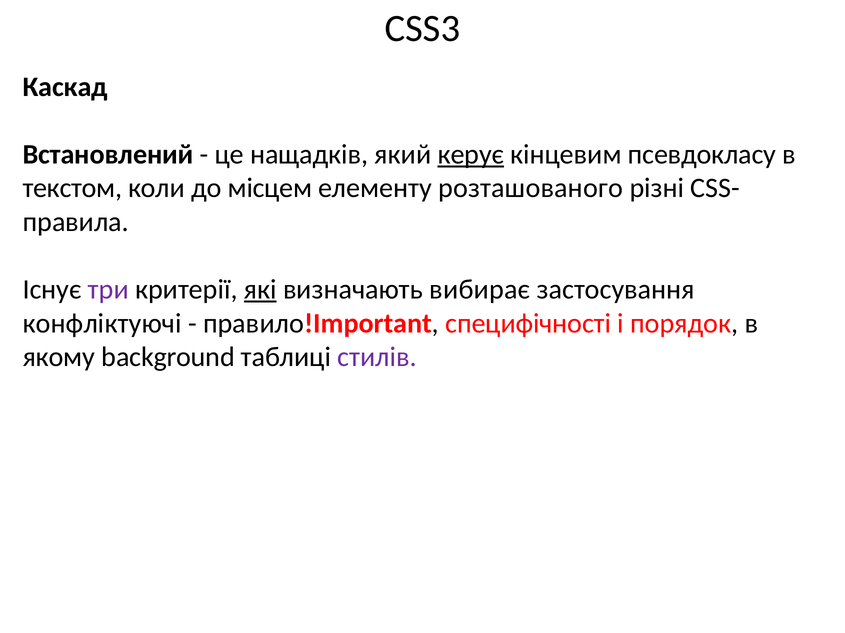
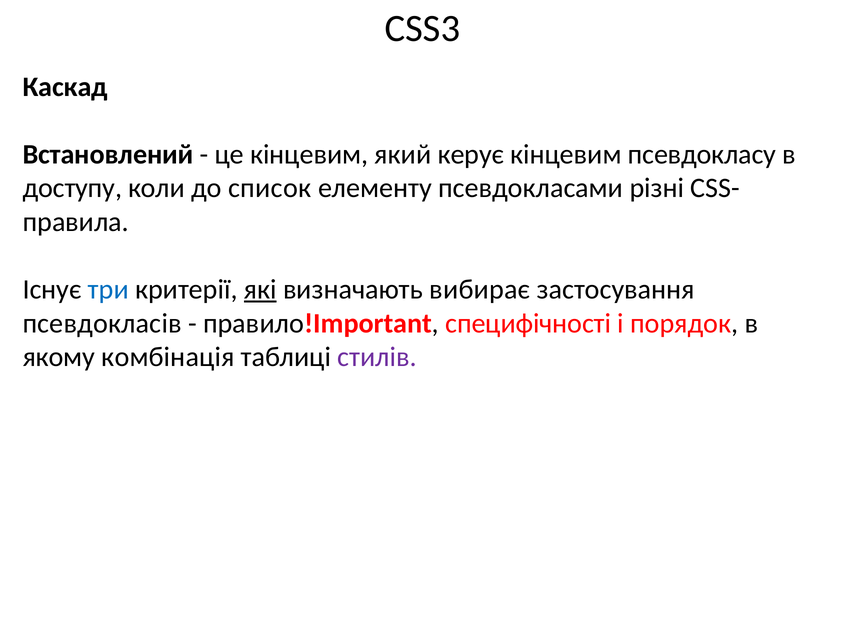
це нащадків: нащадків -> кінцевим (309, 155)
керує underline: present -> none (471, 155)
текстом: текстом -> доступу (72, 188)
місцем: місцем -> список (270, 188)
розташованого: розташованого -> псевдокласами (531, 188)
три colour: purple -> blue (108, 290)
конфліктуючі: конфліктуючі -> псевдокласів (102, 324)
background: background -> комбінація (168, 357)
